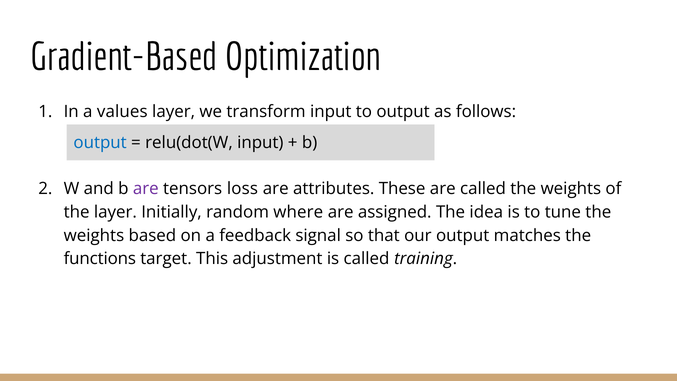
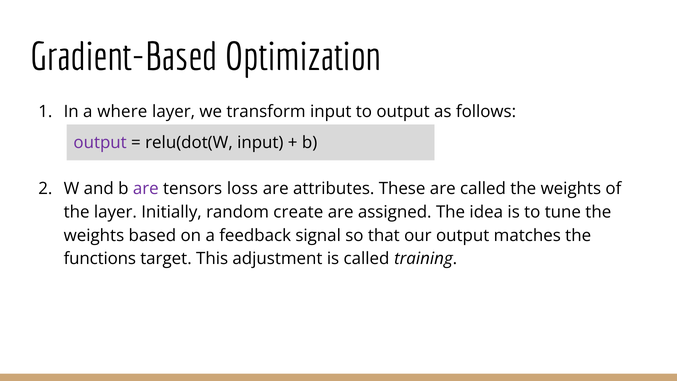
values: values -> where (122, 112)
output colour: blue -> purple (100, 143)
where: where -> create (298, 212)
